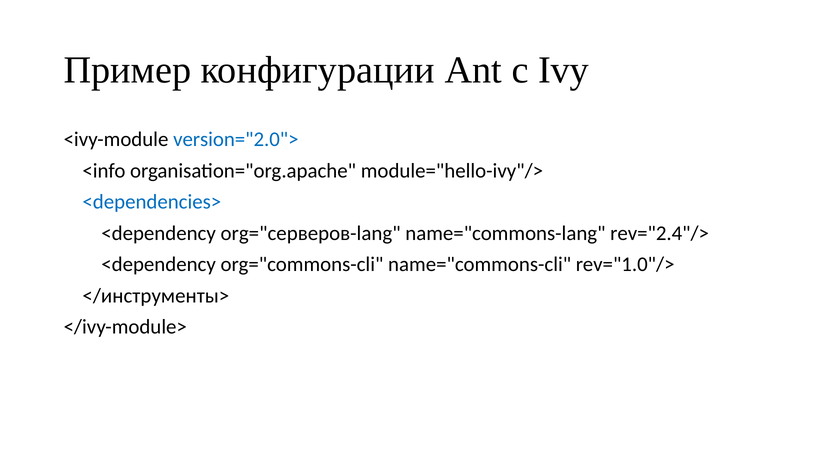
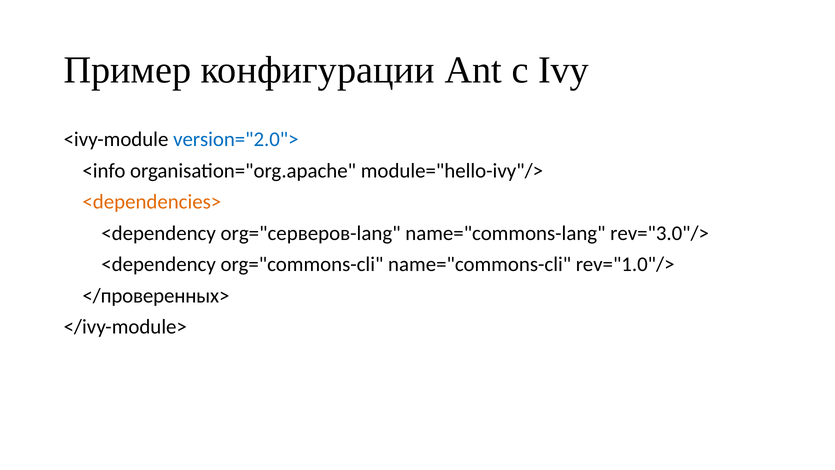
<dependencies> colour: blue -> orange (152, 202)
rev="2.4"/>: rev="2.4"/> -> rev="3.0"/> (660, 233)
</инструменты>: </инструменты> -> </проверенных> (156, 296)
